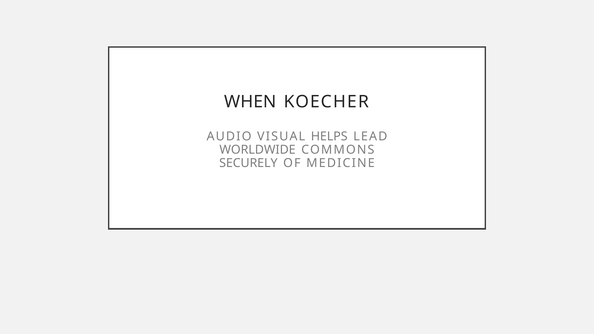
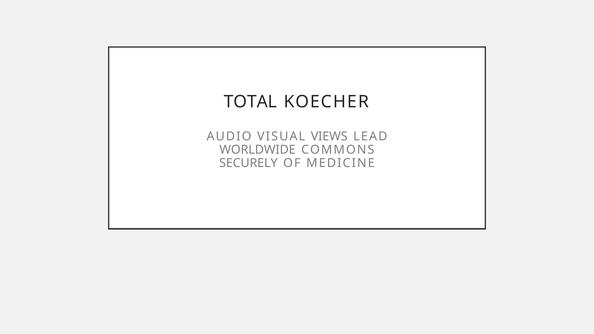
WHEN: WHEN -> TOTAL (250, 102)
HELPS: HELPS -> VIEWS (329, 137)
